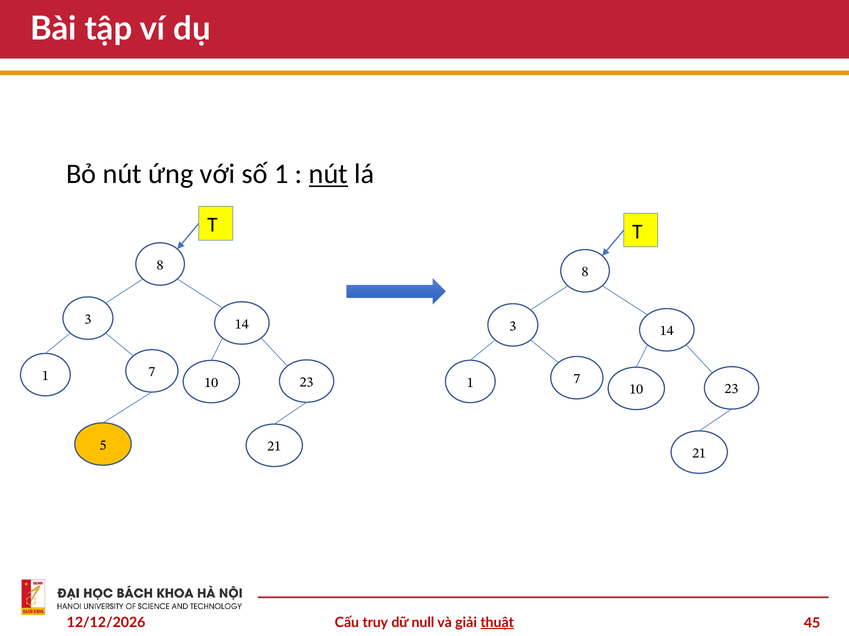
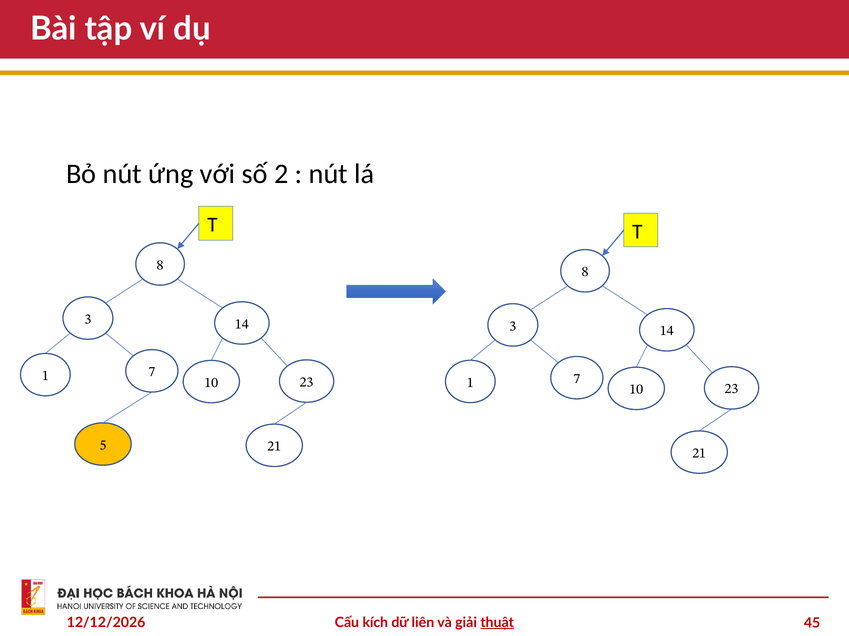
số 1: 1 -> 2 (281, 174)
nút underline: present -> none (328, 174)
truy: truy -> kích (375, 623)
null: null -> liên (423, 623)
